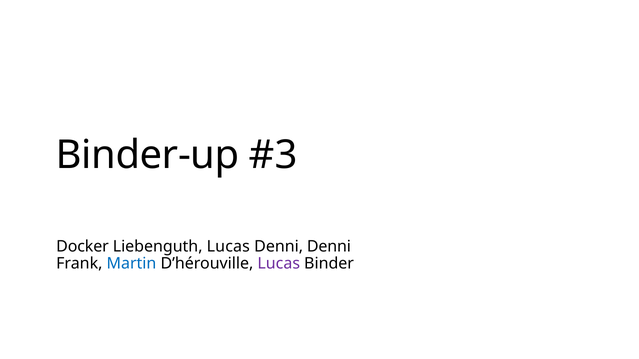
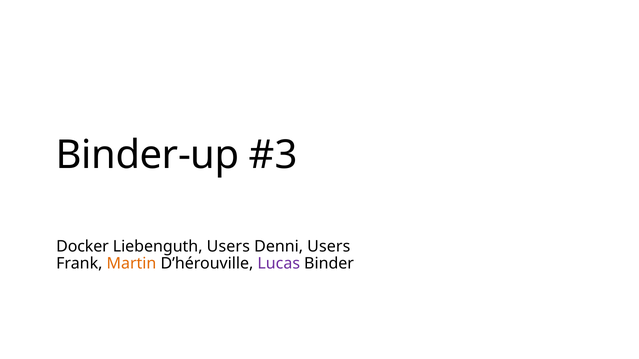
Liebenguth Lucas: Lucas -> Users (228, 247)
Denni Denni: Denni -> Users (329, 247)
Martin colour: blue -> orange (131, 264)
